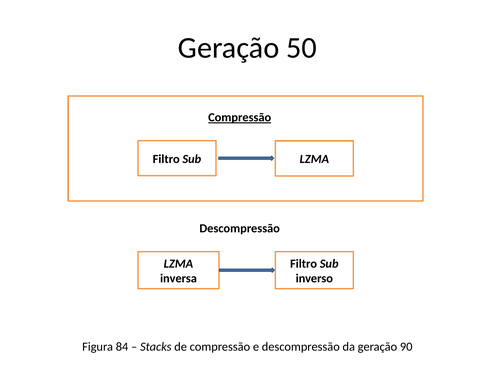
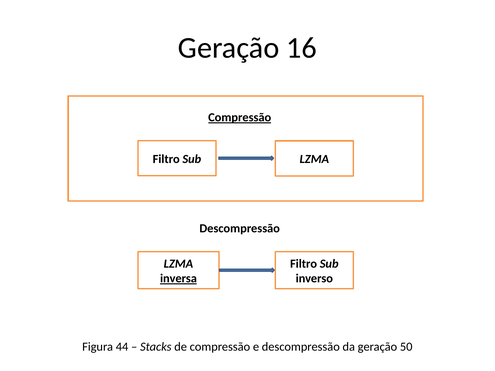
50: 50 -> 16 (302, 48)
inversa underline: none -> present (178, 279)
84: 84 -> 44 (122, 347)
90: 90 -> 50 (406, 347)
